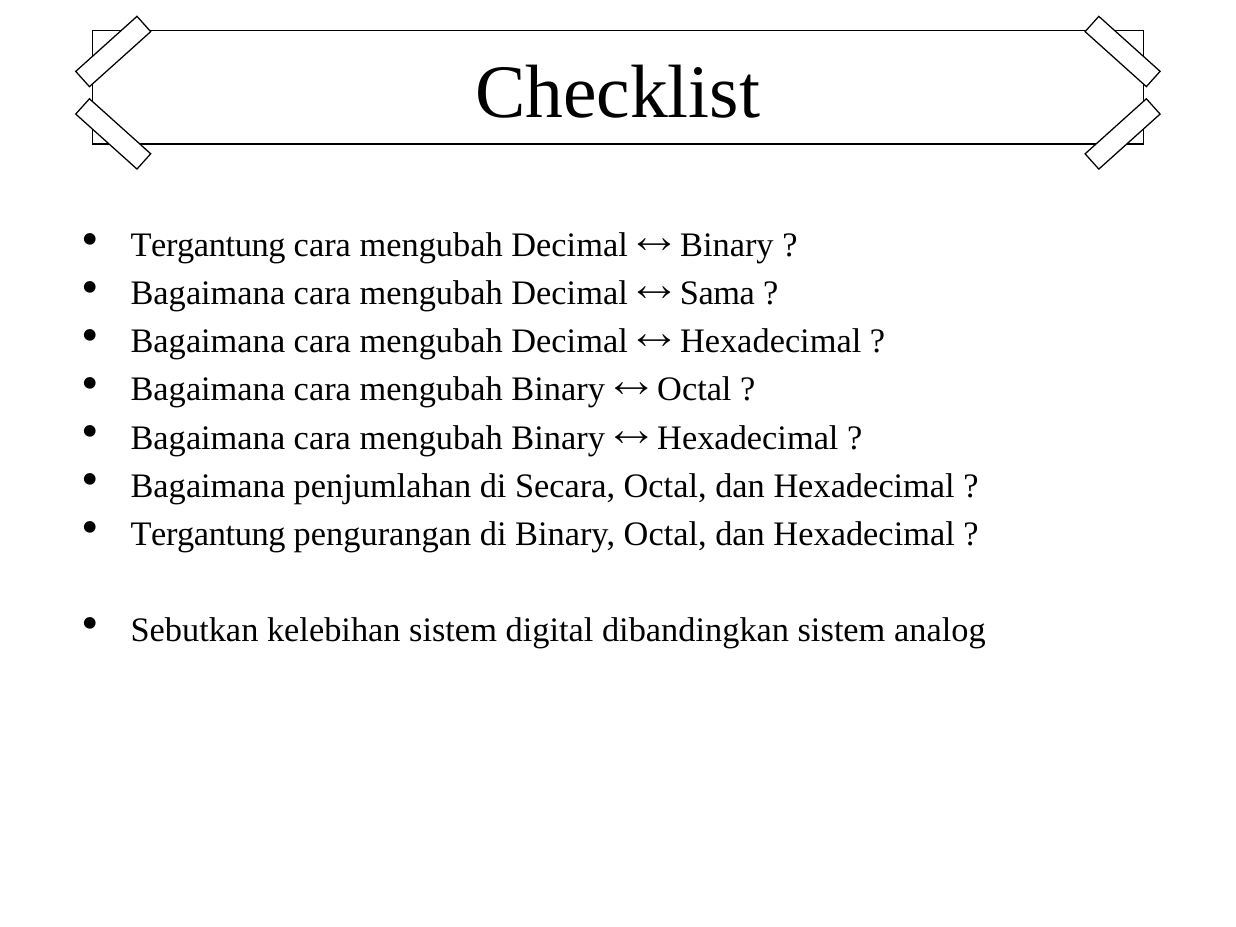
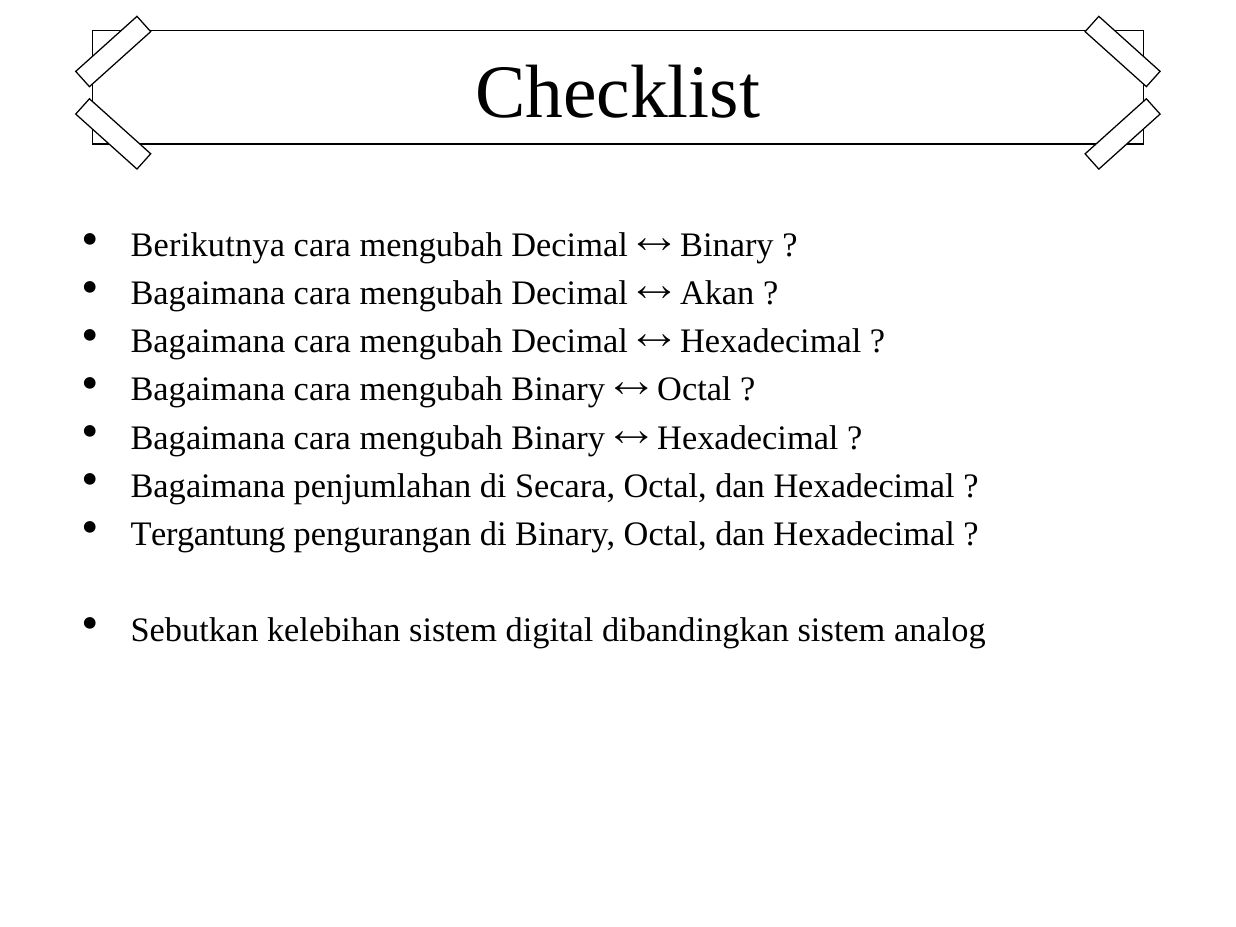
Tergantung: Tergantung -> Berikutnya (208, 245)
Sama: Sama -> Akan (717, 293)
